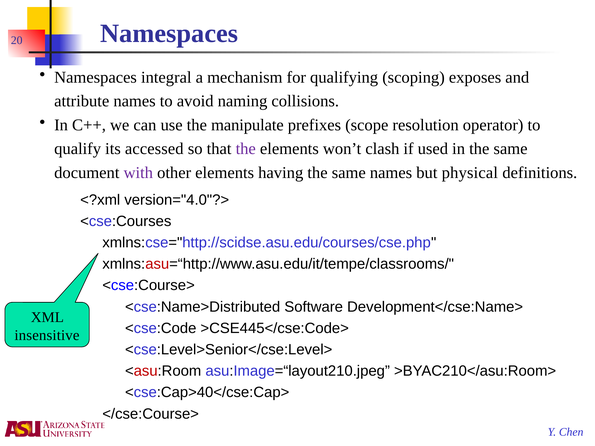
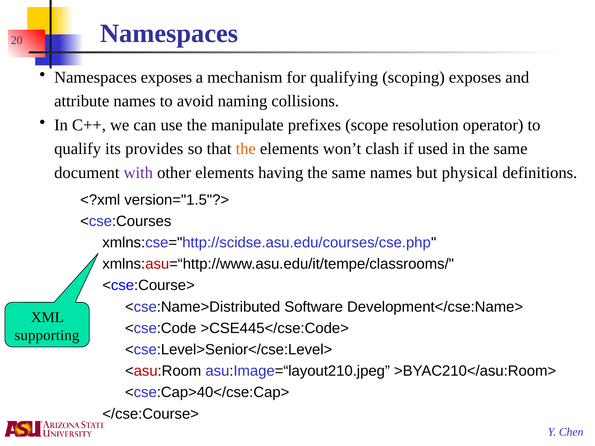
Namespaces integral: integral -> exposes (166, 77)
accessed: accessed -> provides (154, 149)
the colour: purple -> orange (246, 149)
version="4.0"?>: version="4.0"?> -> version="1.5"?> (177, 200)
insensitive: insensitive -> supporting (47, 335)
